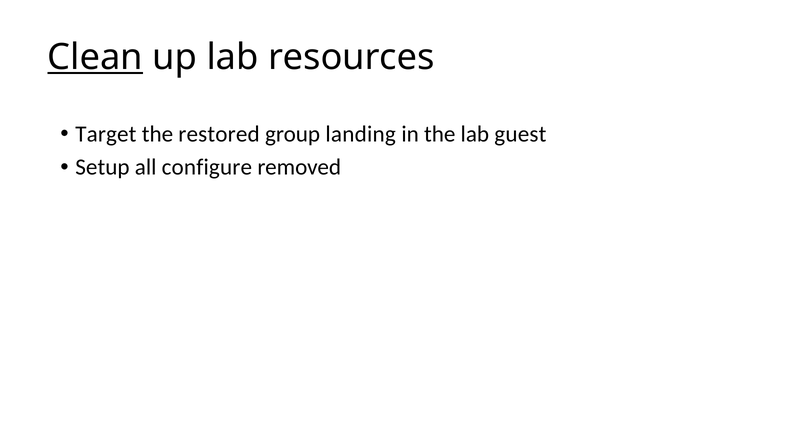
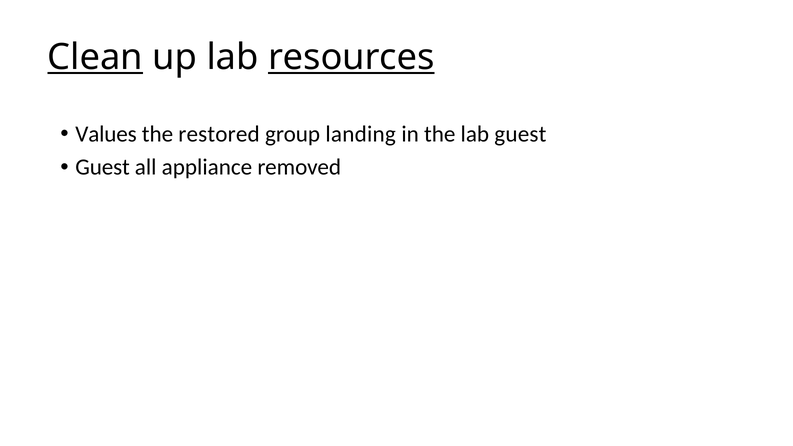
resources underline: none -> present (351, 57)
Target: Target -> Values (106, 134)
Setup: Setup -> Guest (103, 167)
configure: configure -> appliance (207, 167)
